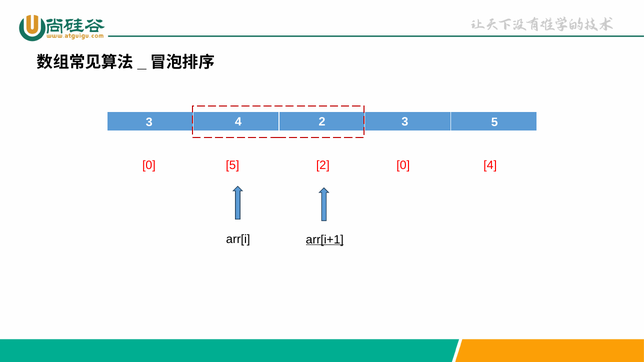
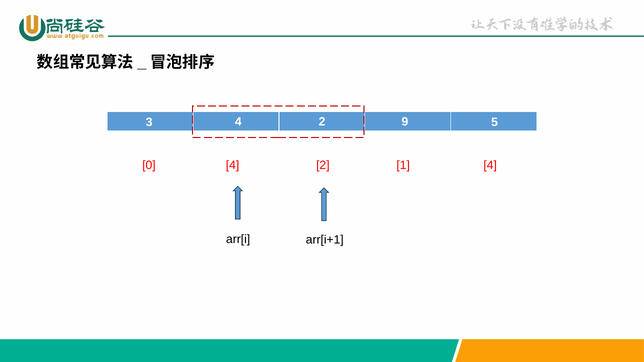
2 3: 3 -> 9 (405, 122)
0 5: 5 -> 4 (233, 165)
2 0: 0 -> 1 (403, 165)
arr[i+1 underline: present -> none (325, 240)
